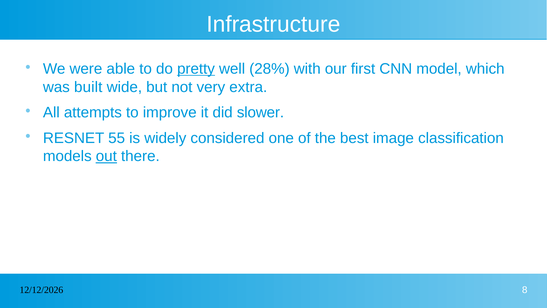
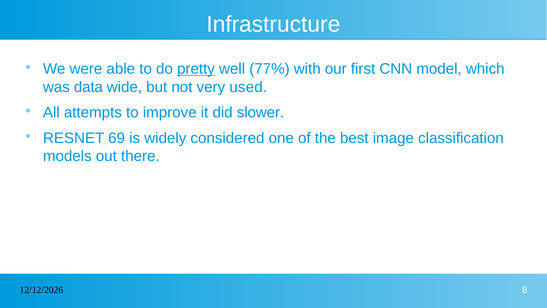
28%: 28% -> 77% (269, 69)
built: built -> data (88, 87)
extra: extra -> used (248, 87)
55: 55 -> 69 (117, 138)
out underline: present -> none (106, 156)
